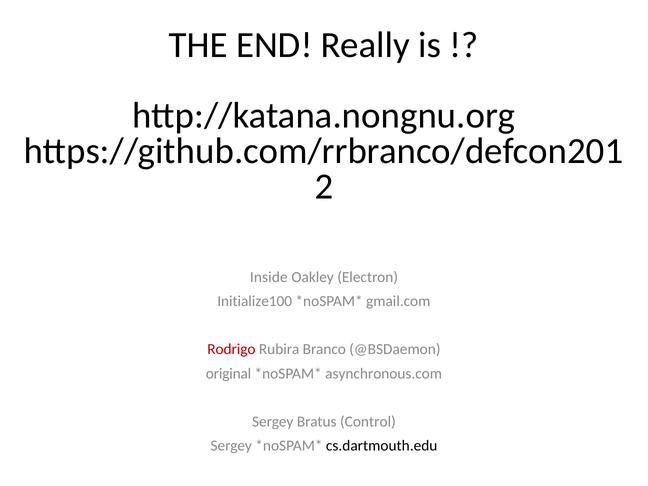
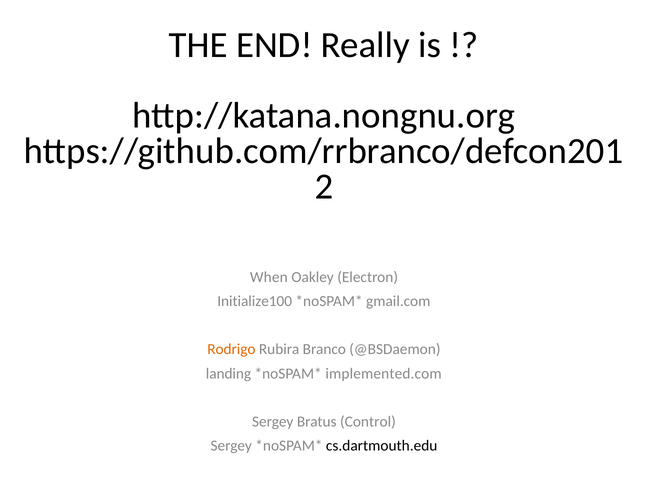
Inside: Inside -> When (269, 277)
Rodrigo colour: red -> orange (231, 349)
original: original -> landing (228, 374)
asynchronous.com: asynchronous.com -> implemented.com (384, 374)
